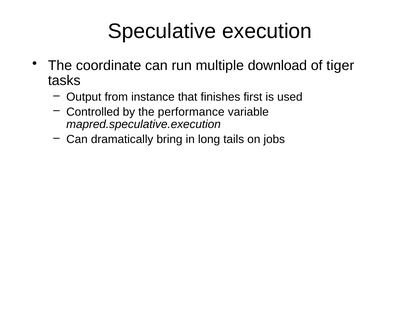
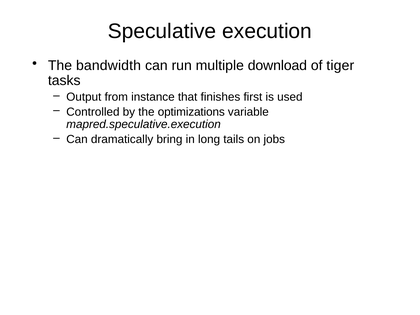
coordinate: coordinate -> bandwidth (109, 66)
performance: performance -> optimizations (191, 112)
